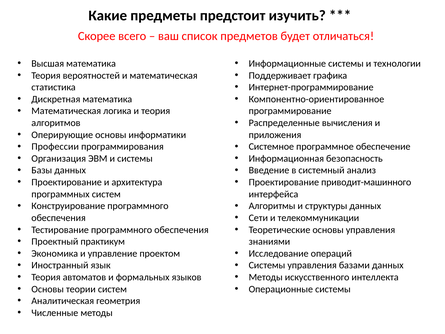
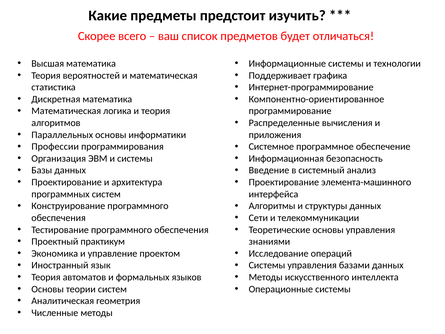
Оперирующие: Оперирующие -> Параллельных (62, 135)
приводит-машинного: приводит-машинного -> элемента-машинного (366, 182)
